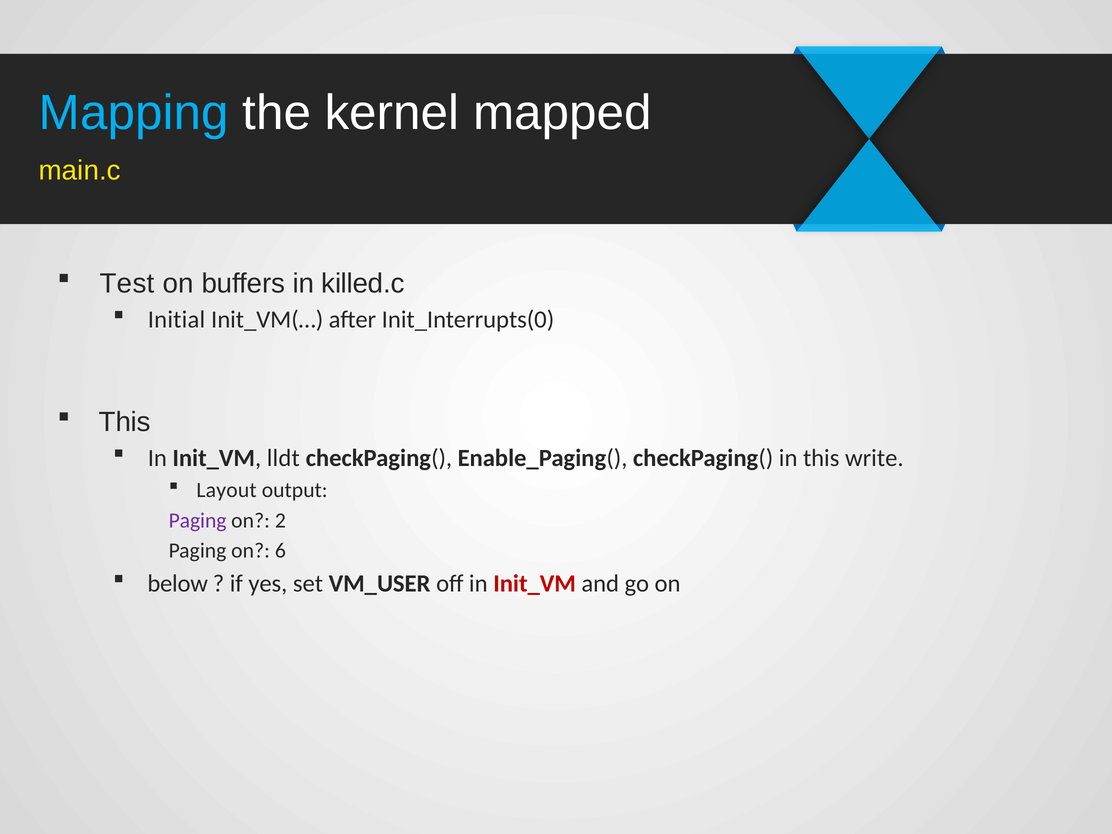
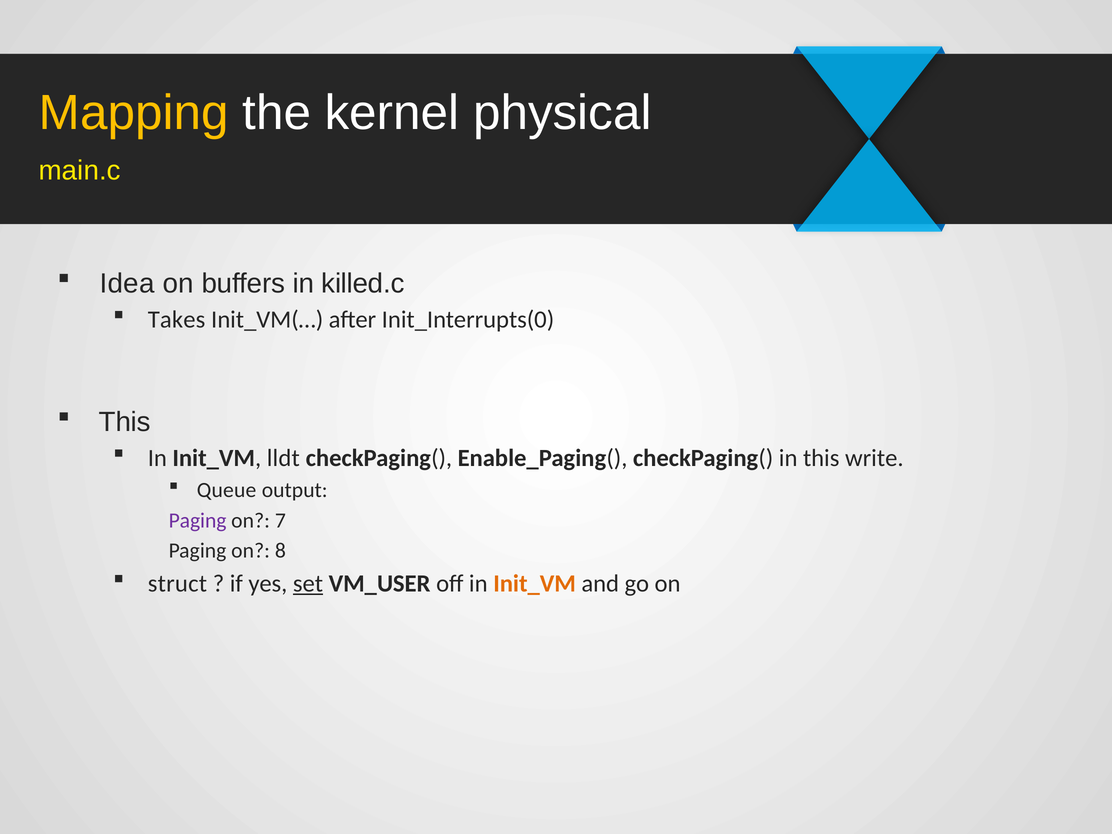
Mapping colour: light blue -> yellow (134, 113)
mapped: mapped -> physical (562, 113)
Test: Test -> Idea (127, 284)
Initial: Initial -> Takes (177, 320)
Layout: Layout -> Queue (227, 490)
2: 2 -> 7 (280, 520)
6: 6 -> 8 (280, 551)
below: below -> struct (177, 584)
set underline: none -> present (308, 584)
Init_VM colour: red -> orange (535, 584)
